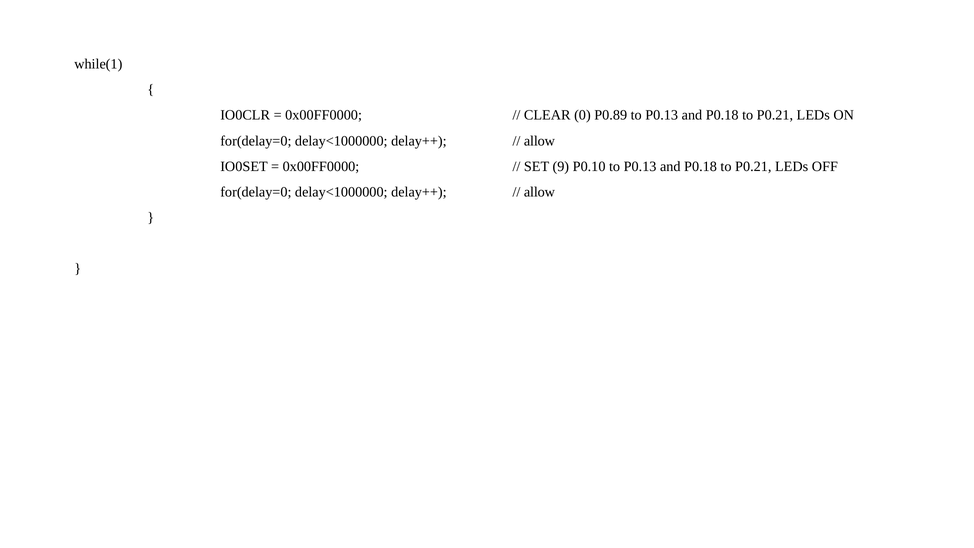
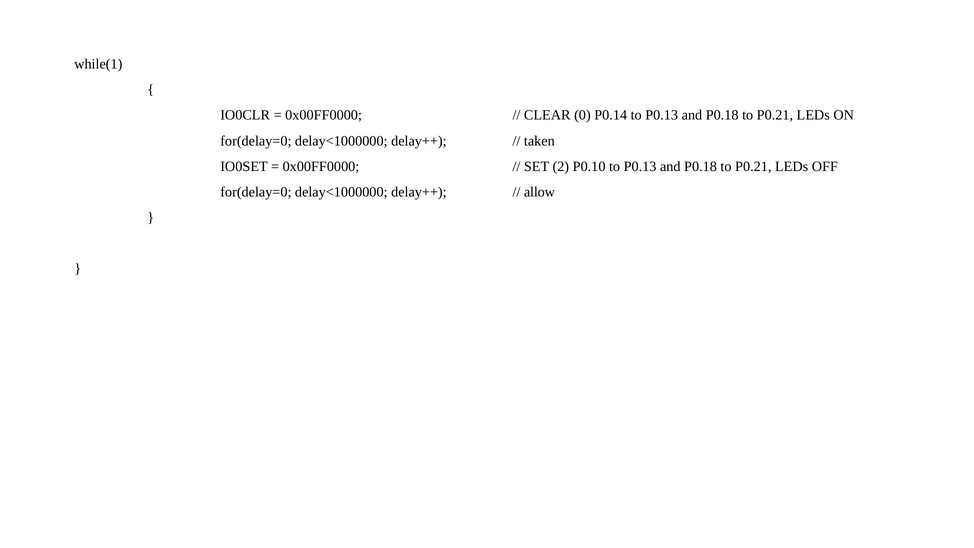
P0.89: P0.89 -> P0.14 (611, 115)
allow: allow -> taken (539, 141)
9: 9 -> 2 (561, 166)
